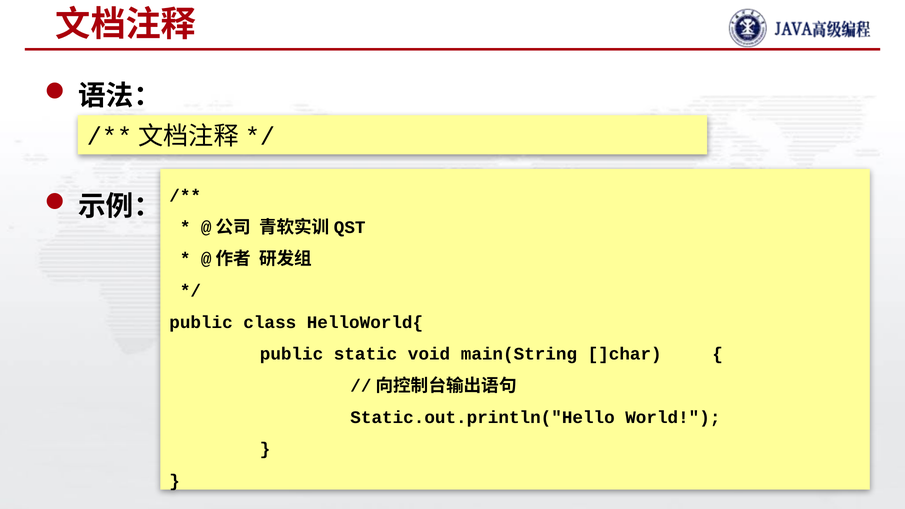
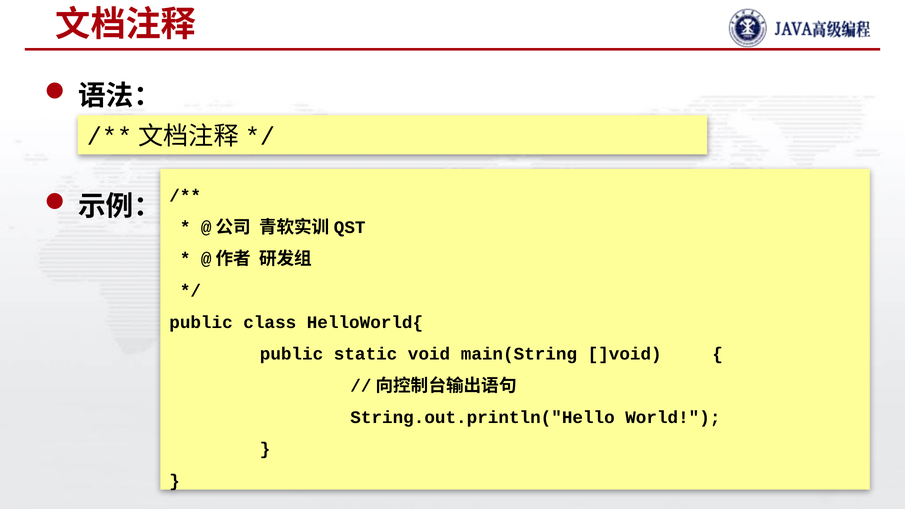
]char: ]char -> ]void (625, 354)
Static.out.println("Hello: Static.out.println("Hello -> String.out.println("Hello (483, 418)
